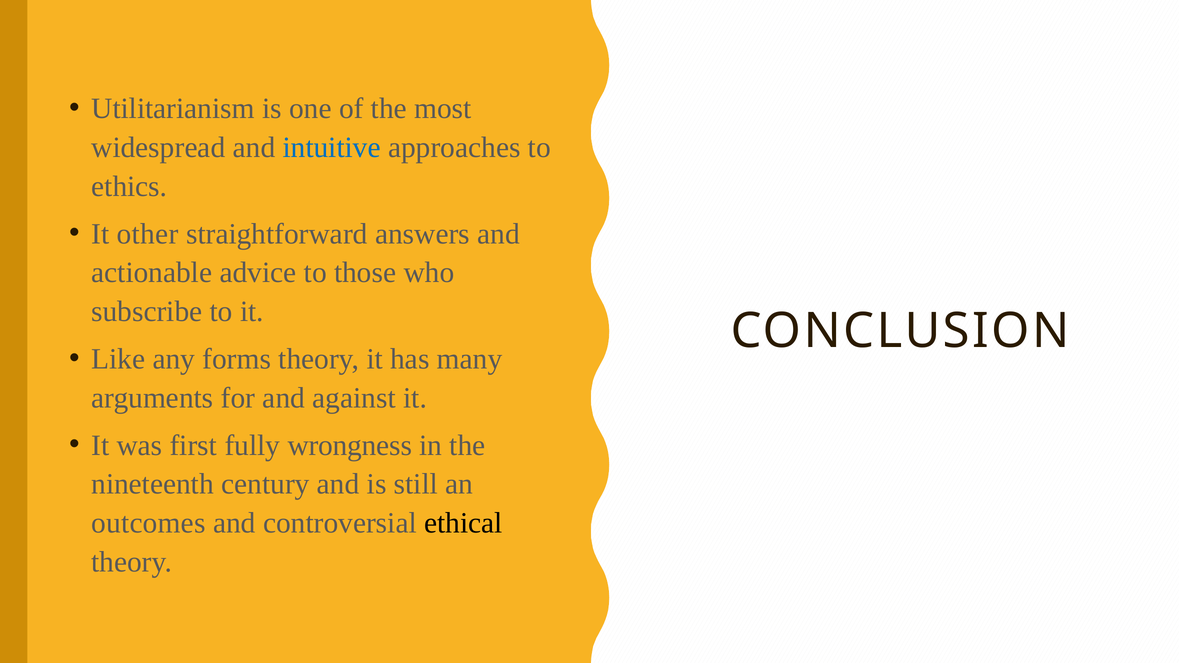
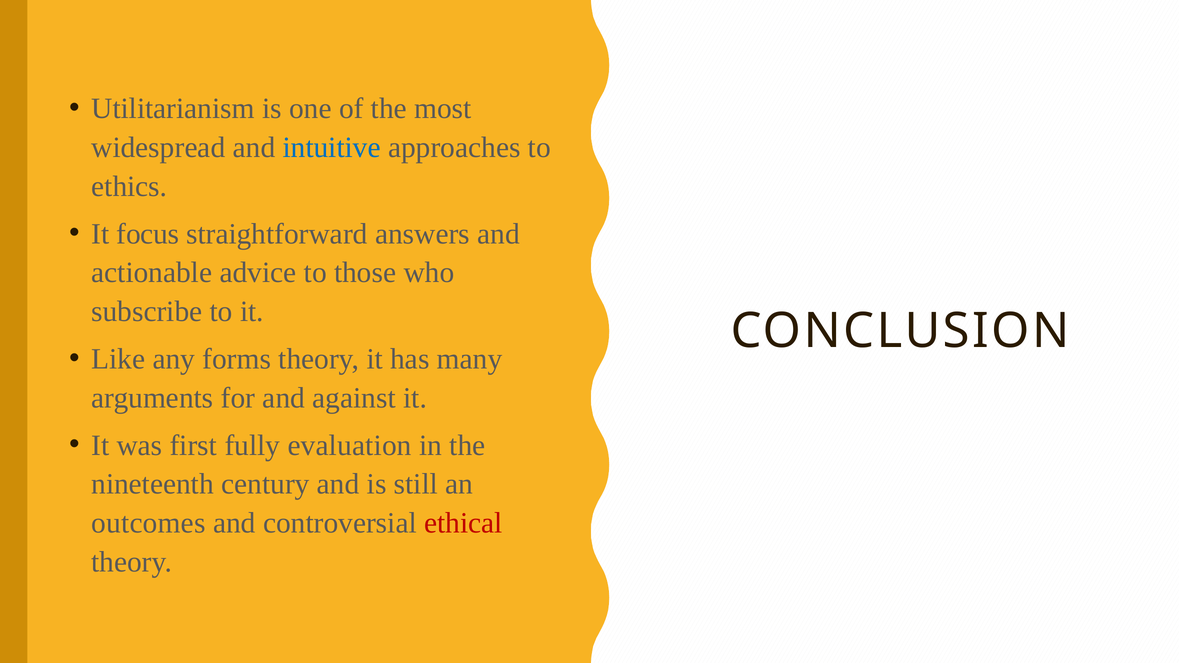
other: other -> focus (148, 234)
wrongness: wrongness -> evaluation (350, 446)
ethical colour: black -> red (463, 523)
